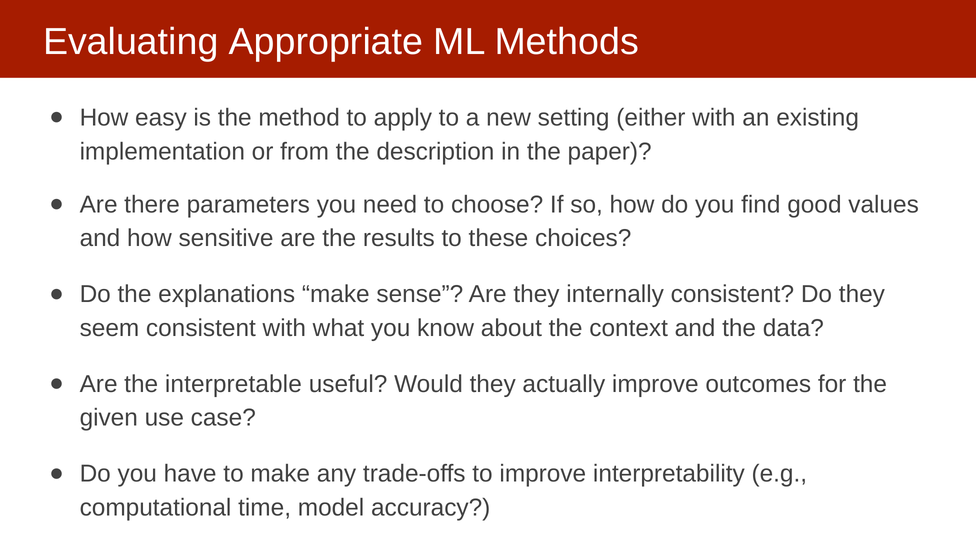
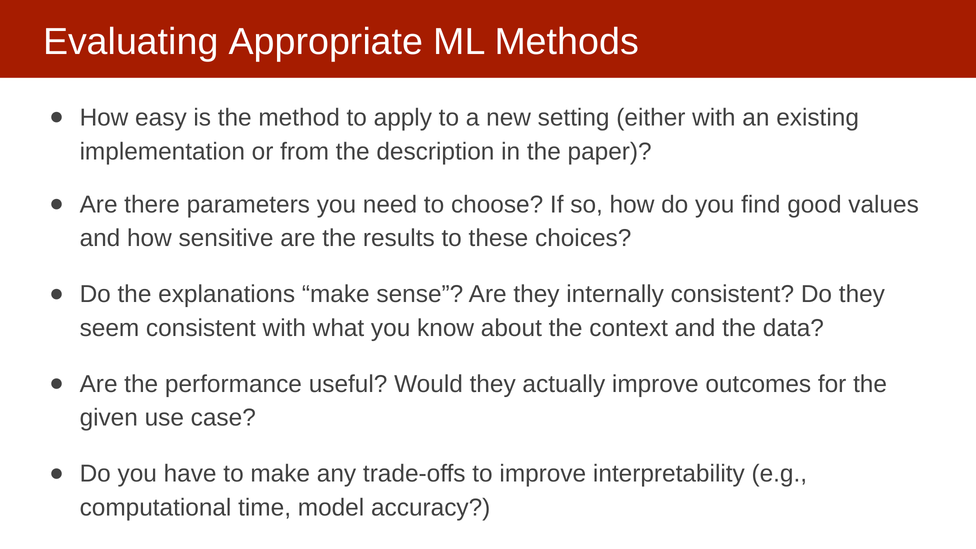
interpretable: interpretable -> performance (233, 384)
